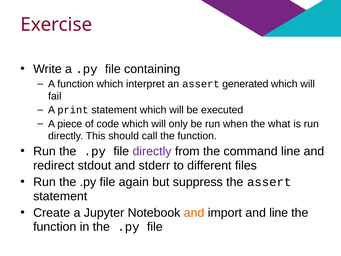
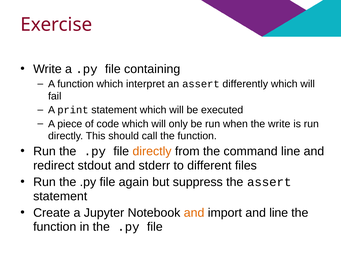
generated: generated -> differently (245, 84)
the what: what -> write (279, 124)
directly colour: purple -> orange (152, 151)
